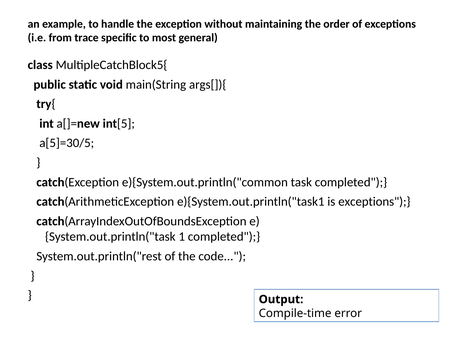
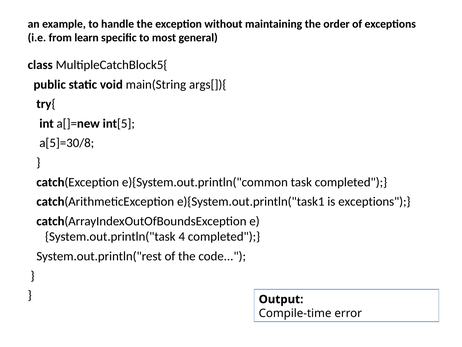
trace: trace -> learn (87, 38)
a[5]=30/5: a[5]=30/5 -> a[5]=30/8 (67, 143)
1: 1 -> 4 (182, 236)
